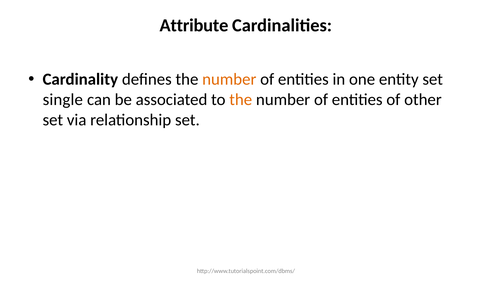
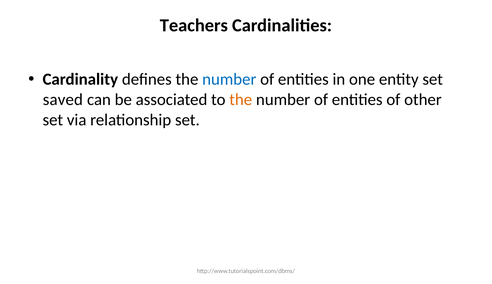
Attribute: Attribute -> Teachers (194, 26)
number colour: orange -> blue (229, 79)
single: single -> saved (63, 100)
